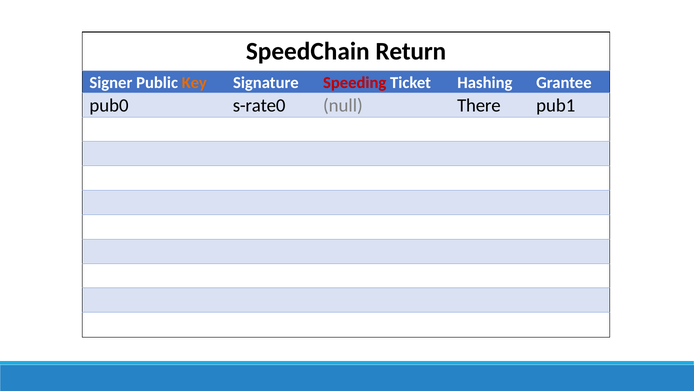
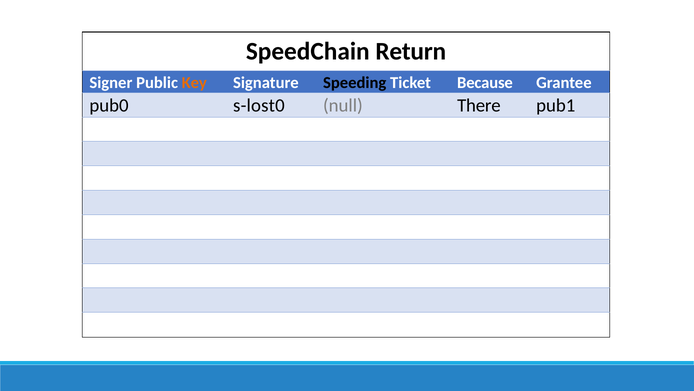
Speeding colour: red -> black (355, 82)
Hashing: Hashing -> Because (485, 82)
s-rate0: s-rate0 -> s-lost0 (259, 106)
